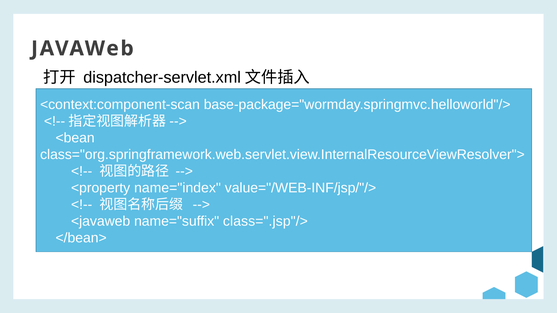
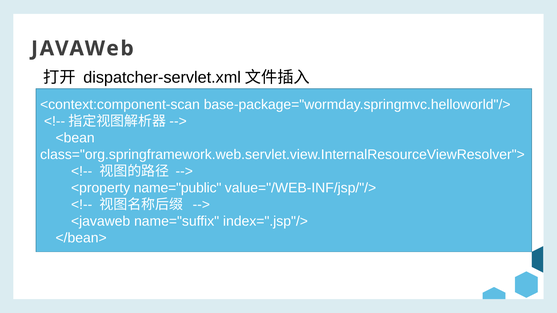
name="index: name="index -> name="public (178, 188)
class=".jsp"/>: class=".jsp"/> -> index=".jsp"/> (265, 222)
